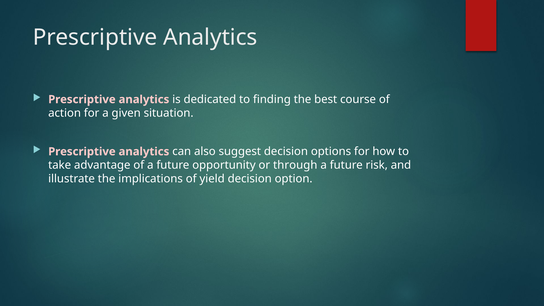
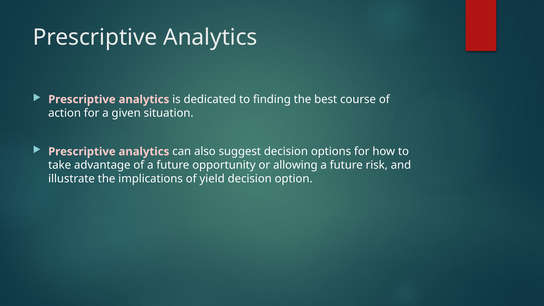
through: through -> allowing (295, 165)
